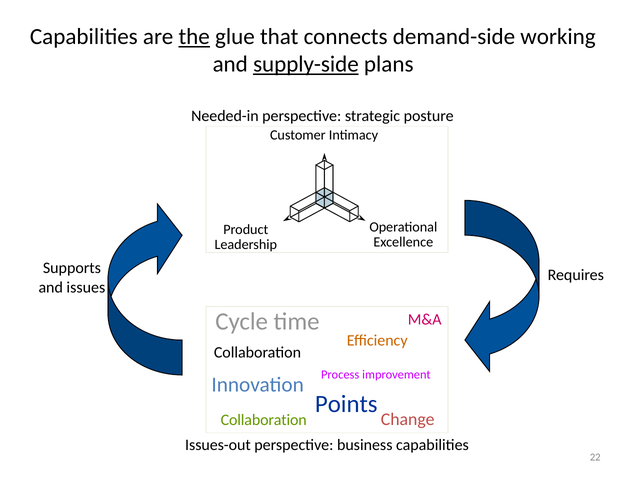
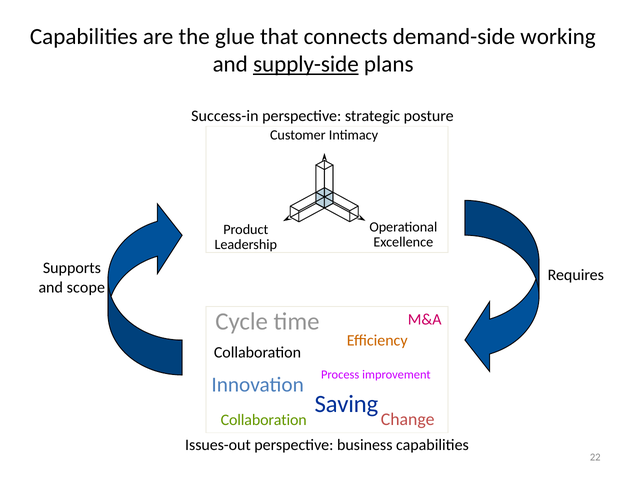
the underline: present -> none (194, 37)
Needed-in: Needed-in -> Success-in (225, 116)
issues: issues -> scope (86, 287)
Points: Points -> Saving (346, 404)
